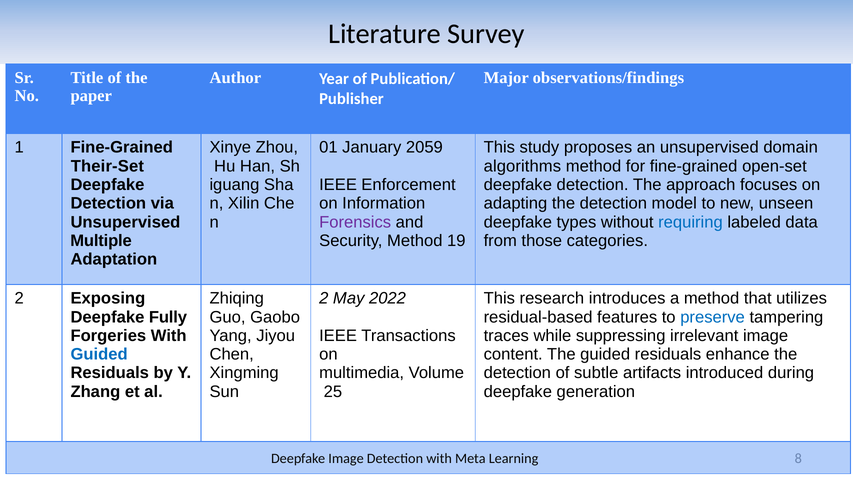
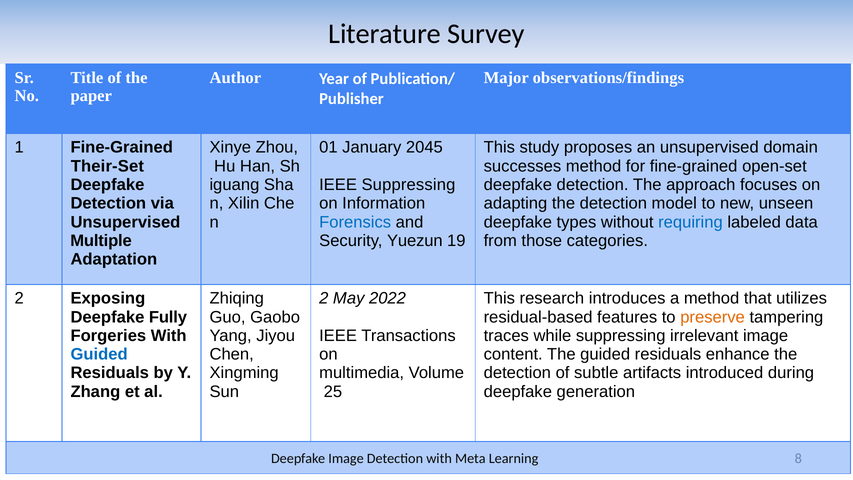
2059: 2059 -> 2045 (424, 147)
algorithms: algorithms -> successes (522, 166)
IEEE Enforcement: Enforcement -> Suppressing (408, 185)
Forensics colour: purple -> blue (355, 222)
Security Method: Method -> Yuezun (415, 241)
preserve colour: blue -> orange (713, 317)
